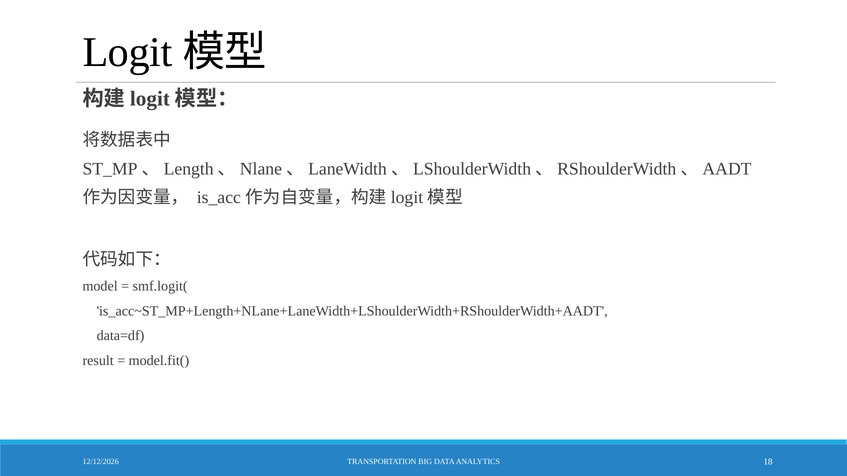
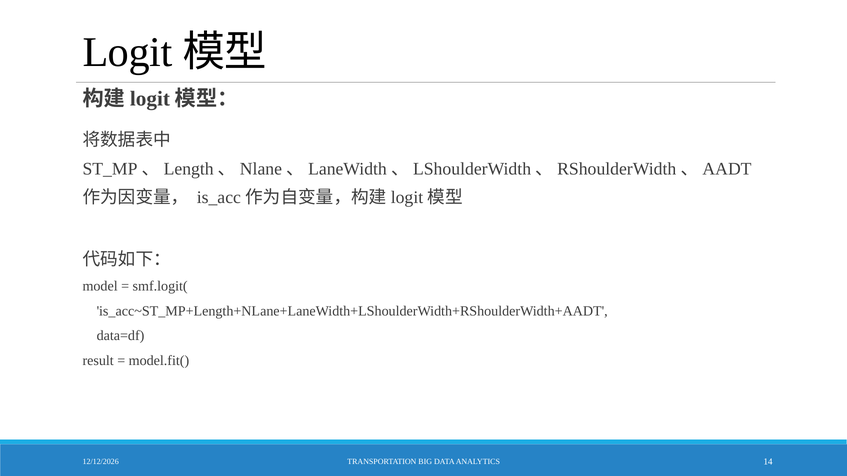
18: 18 -> 14 (768, 462)
